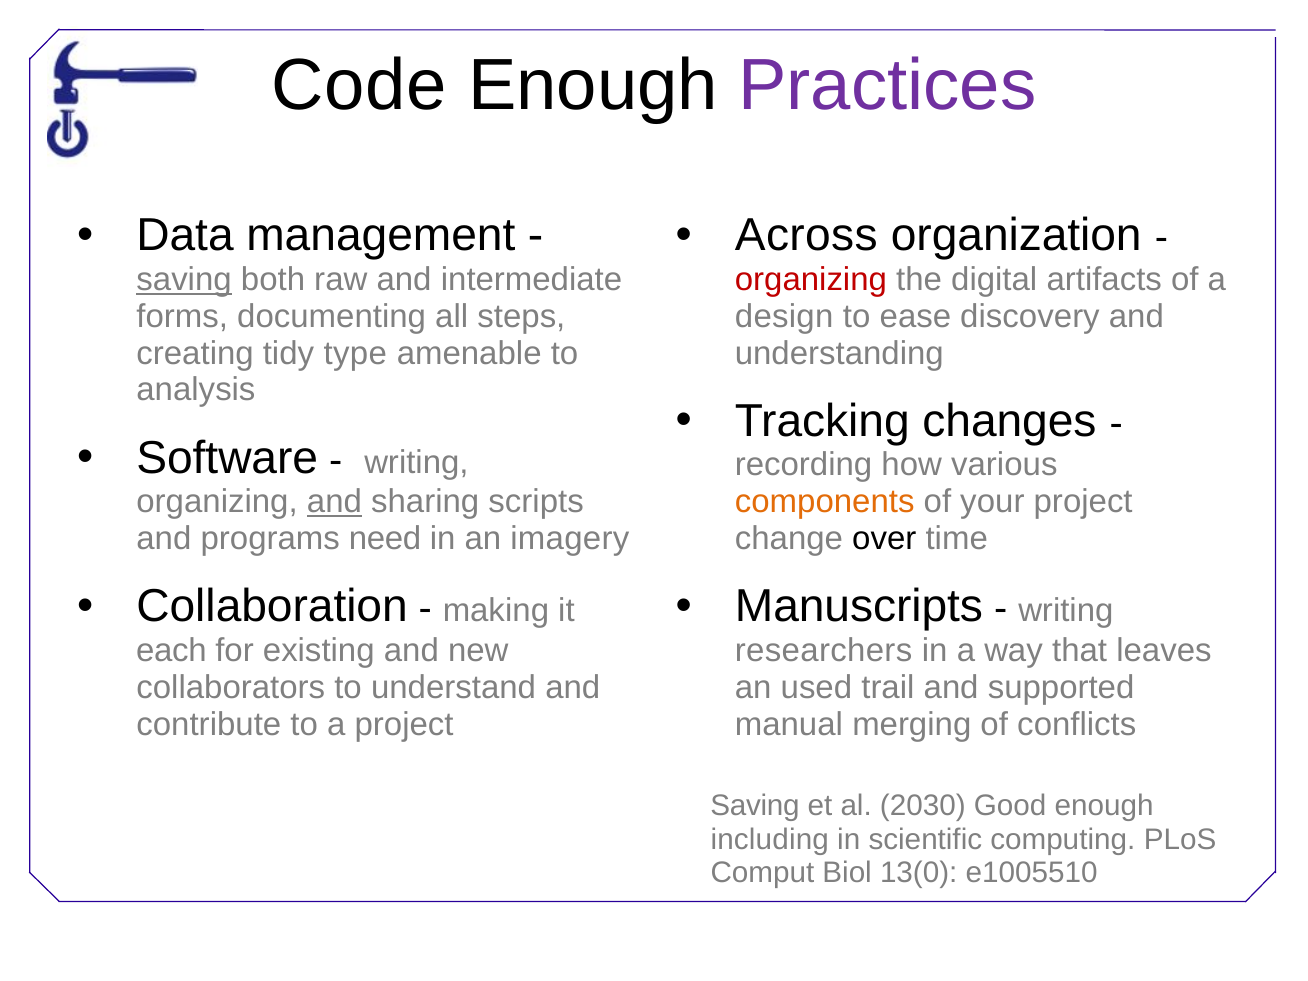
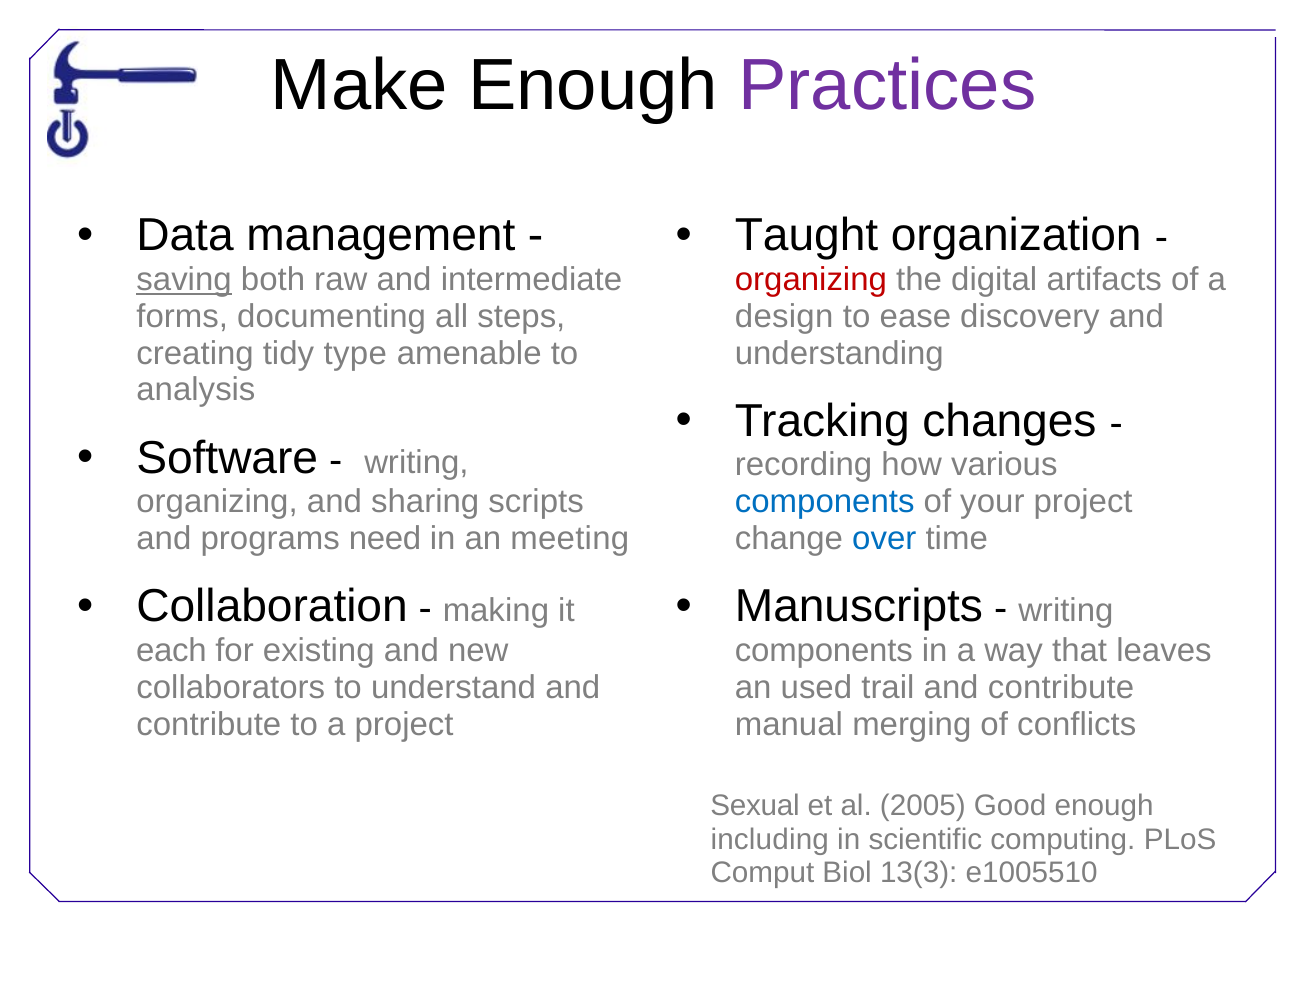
Code: Code -> Make (360, 86)
Across: Across -> Taught (807, 236)
and underline: present -> none (334, 502)
components colour: orange -> blue (825, 502)
imagery: imagery -> meeting (570, 539)
over colour: black -> blue (884, 539)
researchers: researchers -> components (824, 650)
trail and supported: supported -> contribute (1061, 687)
Saving: Saving -> Sexual (755, 806)
2030: 2030 -> 2005 (923, 806)
13(0: 13(0 -> 13(3 (919, 872)
